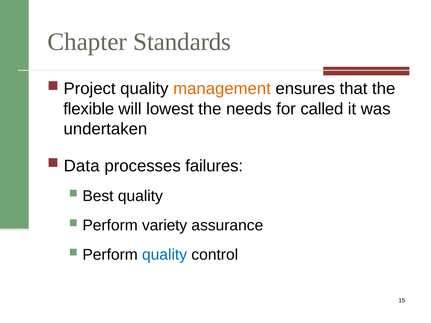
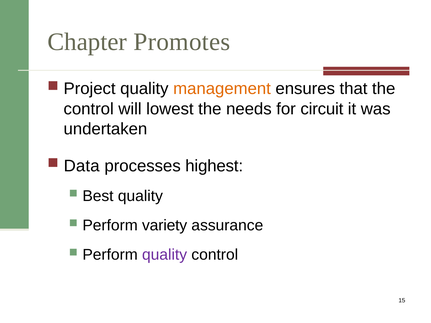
Standards: Standards -> Promotes (182, 42)
flexible: flexible -> control (89, 109)
called: called -> circuit (322, 109)
failures: failures -> highest (214, 166)
quality colour: blue -> purple (165, 255)
